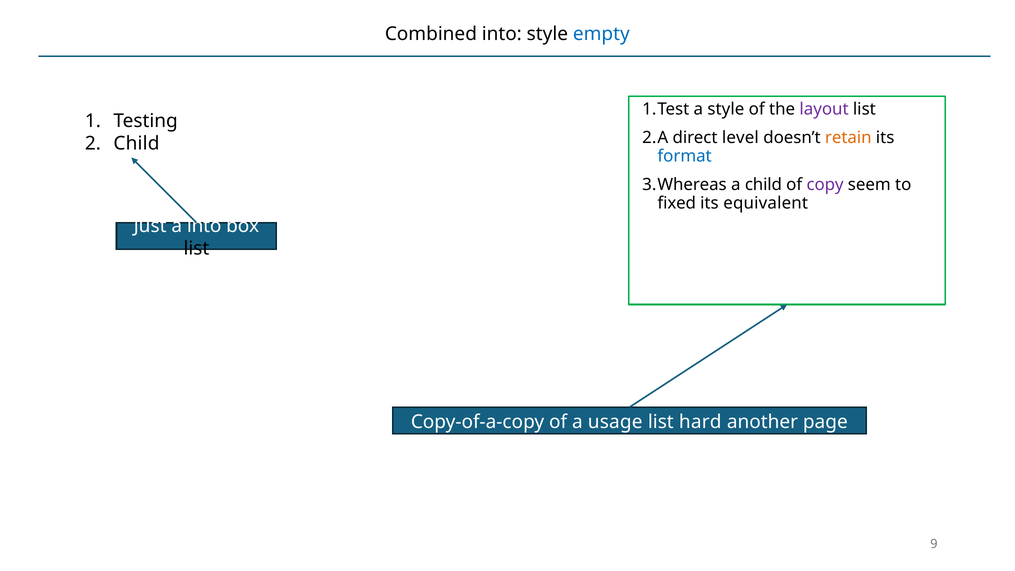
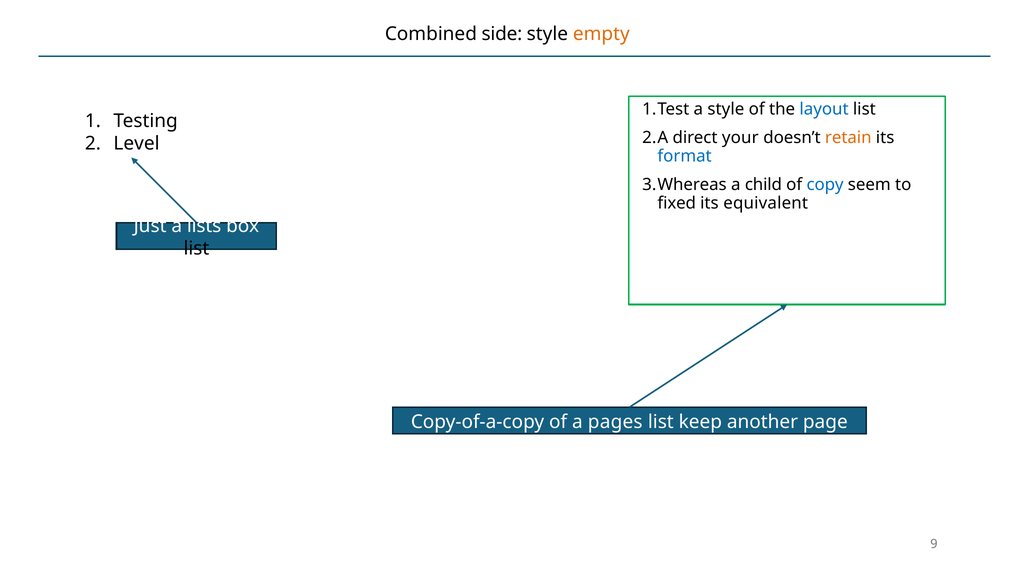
Combined into: into -> side (502, 34)
empty colour: blue -> orange (601, 34)
layout colour: purple -> blue (824, 109)
level: level -> your (740, 138)
Child: Child -> Level (137, 144)
copy colour: purple -> blue (825, 185)
a into: into -> lists (204, 226)
usage: usage -> pages (615, 422)
hard: hard -> keep (700, 422)
